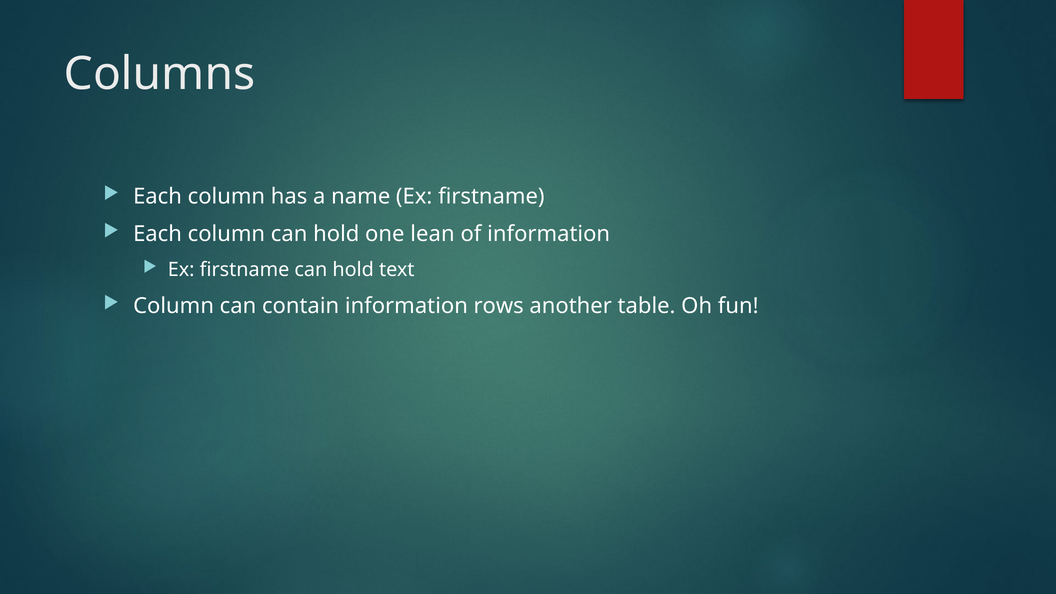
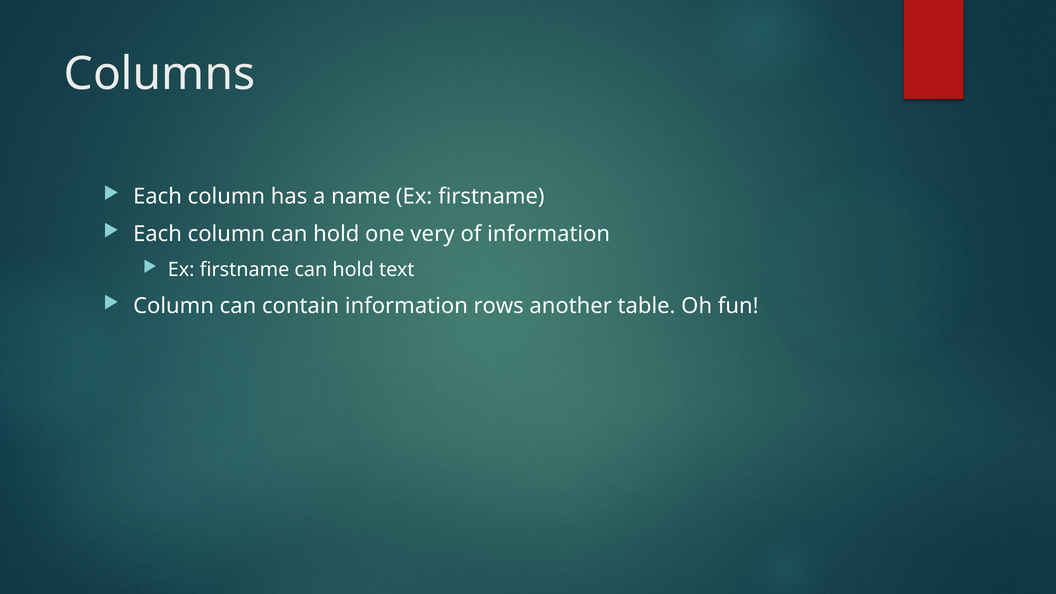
lean: lean -> very (432, 234)
